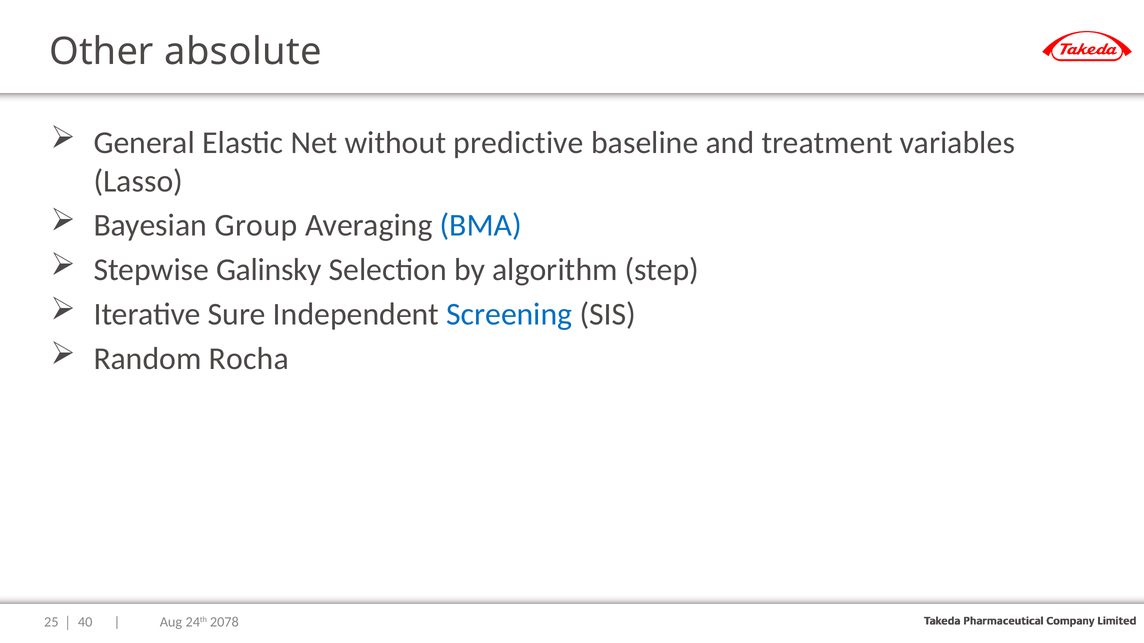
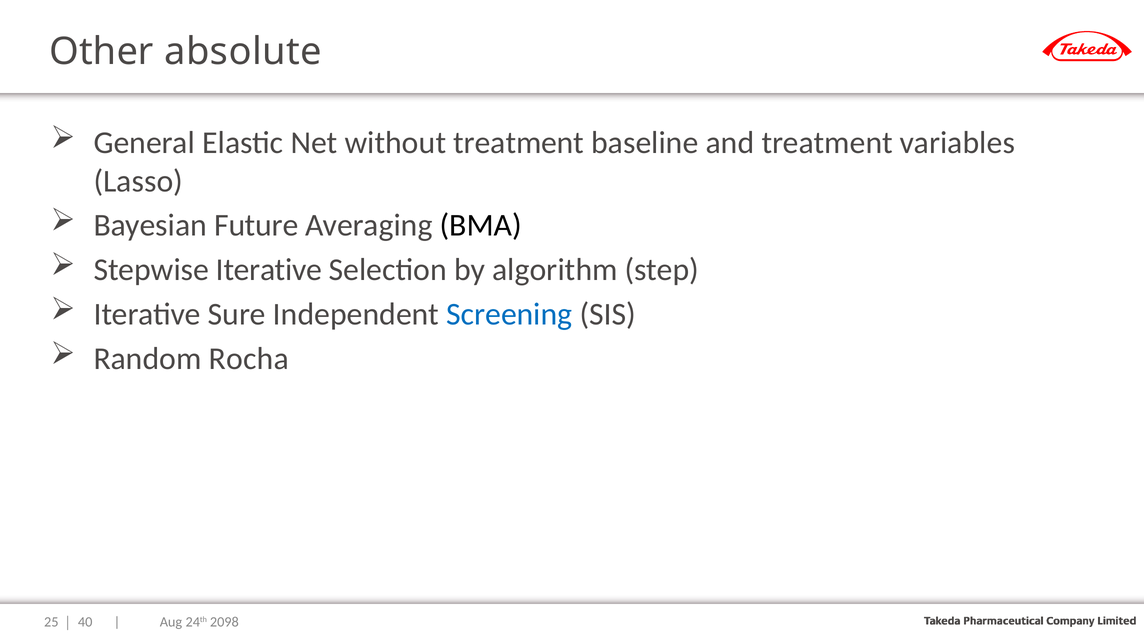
without predictive: predictive -> treatment (519, 143)
Group: Group -> Future (256, 226)
BMA colour: blue -> black (481, 226)
Stepwise Galinsky: Galinsky -> Iterative (269, 270)
2078: 2078 -> 2098 (224, 622)
